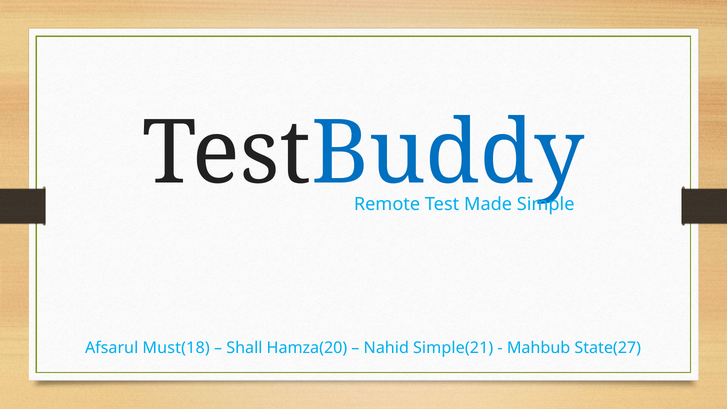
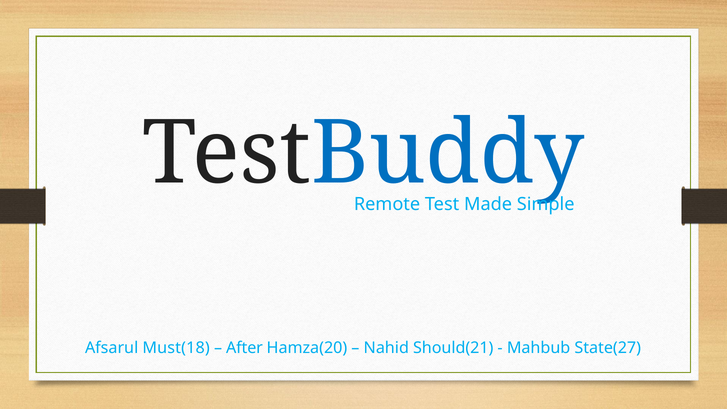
Shall: Shall -> After (244, 348)
Simple(21: Simple(21 -> Should(21 (453, 348)
